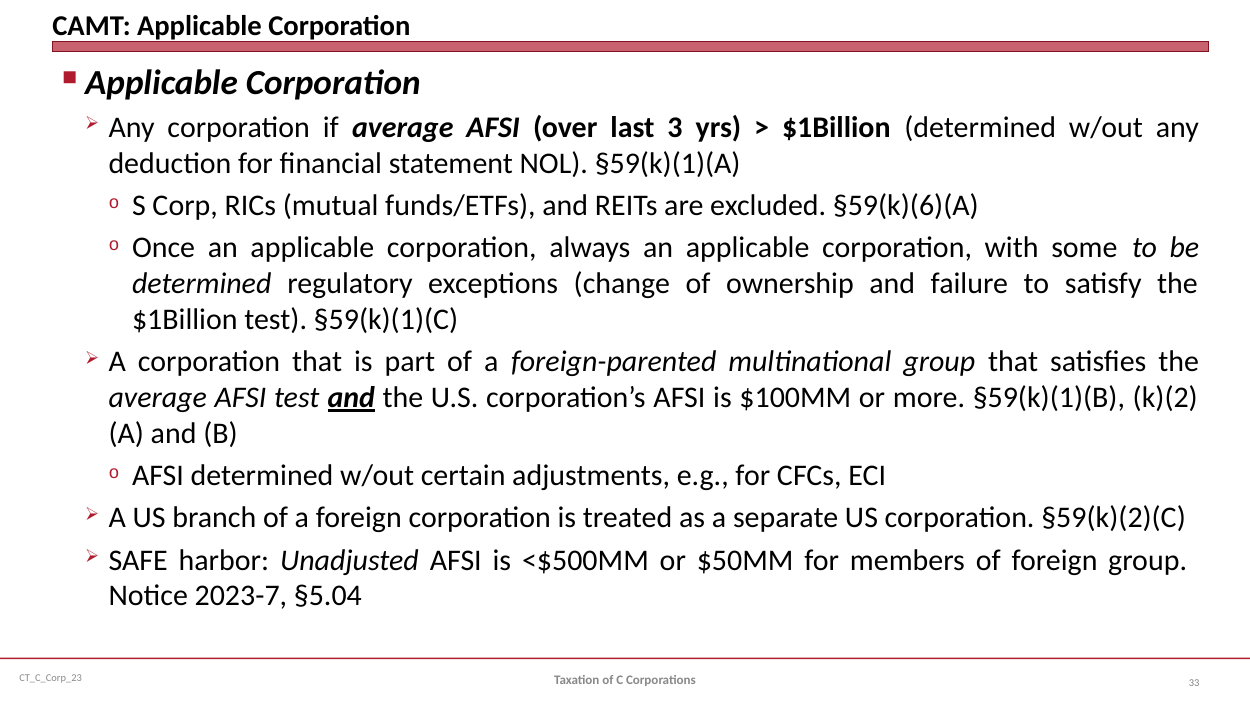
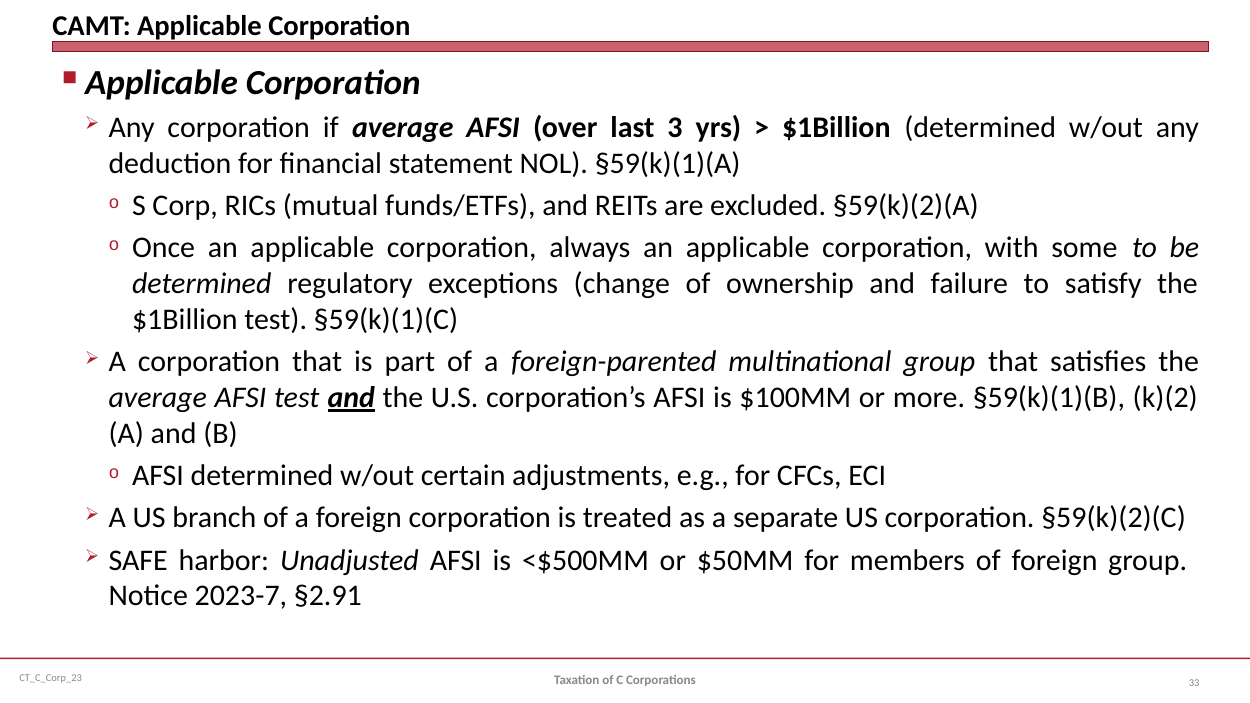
§59(k)(6)(A: §59(k)(6)(A -> §59(k)(2)(A (906, 206)
§5.04: §5.04 -> §2.91 (328, 596)
